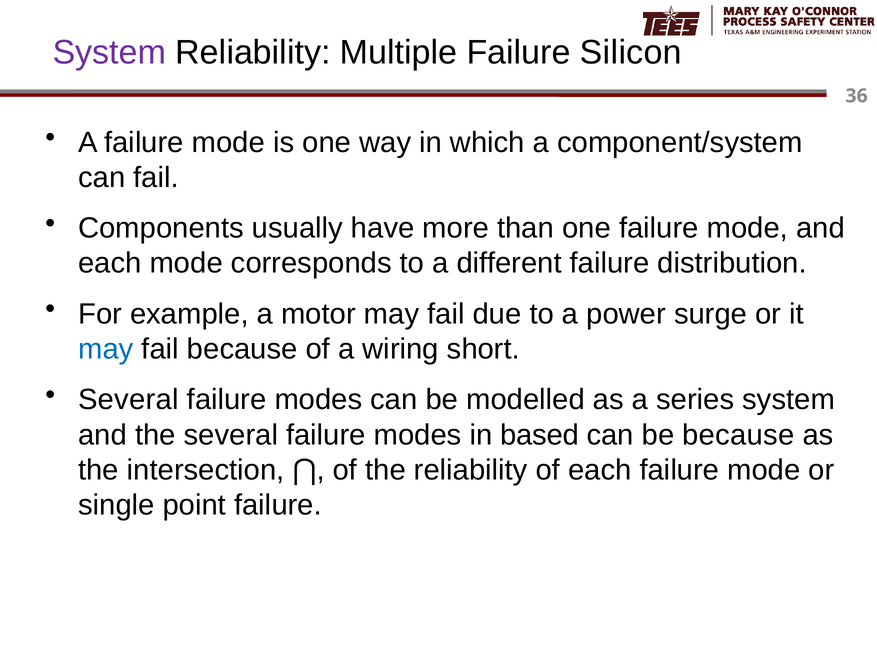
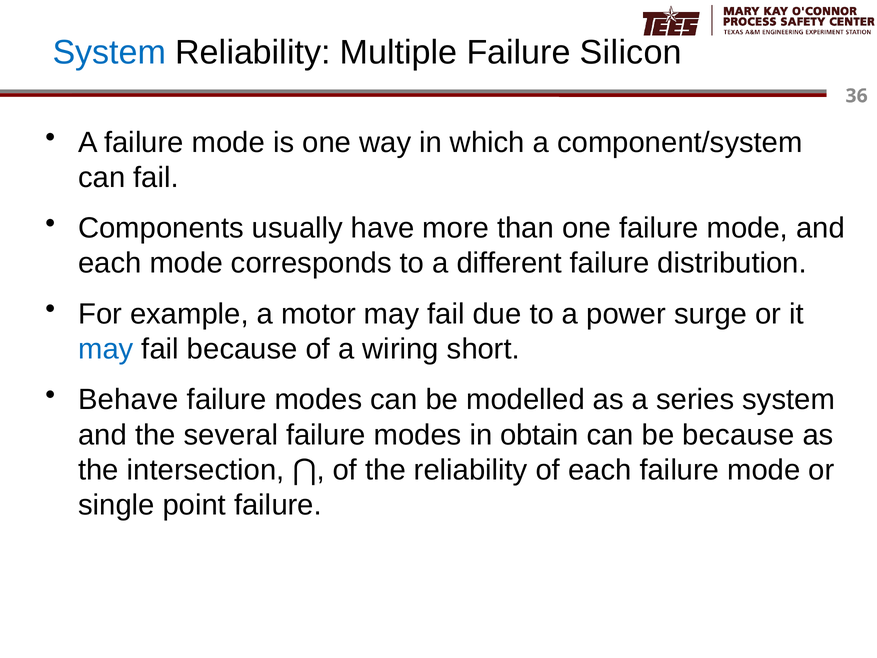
System colour: purple -> blue (109, 53)
Several: Several -> Behave (128, 400)
based: based -> obtain (540, 435)
